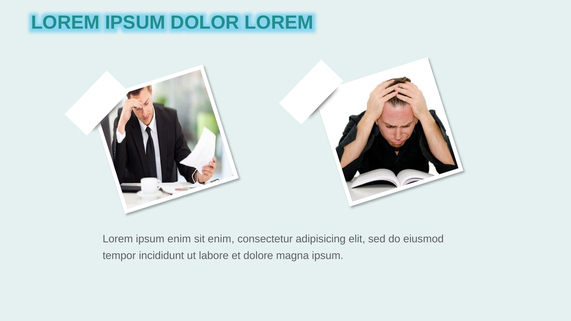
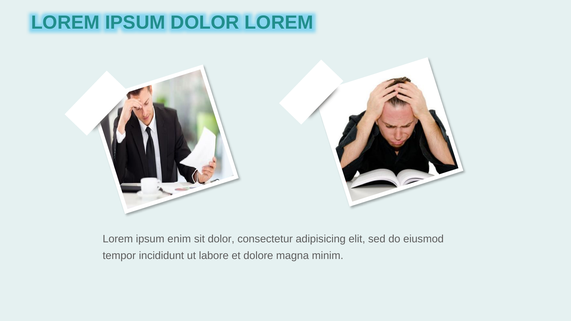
sit enim: enim -> dolor (221, 239)
magna ipsum: ipsum -> minim (328, 256)
